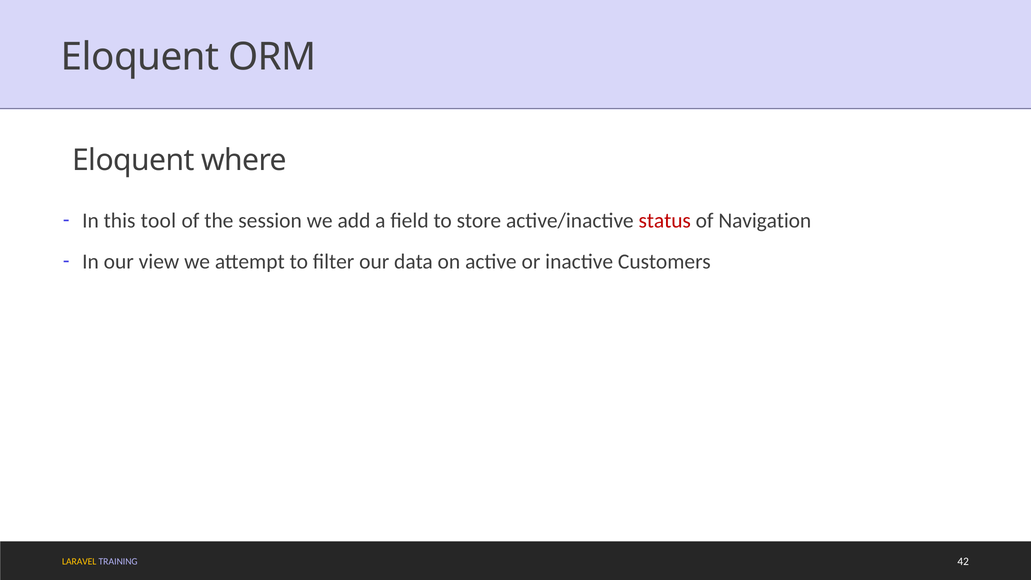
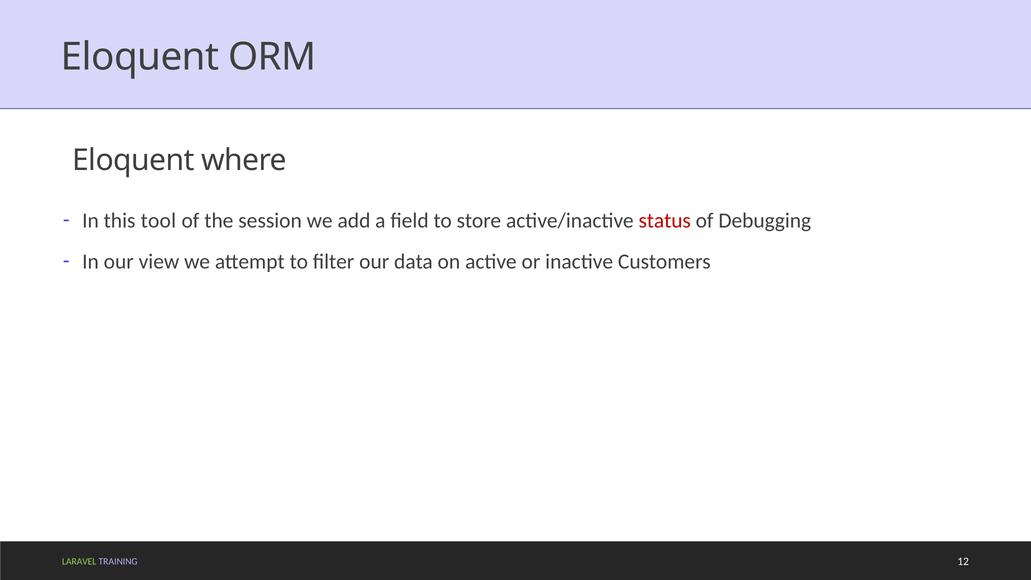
Navigation: Navigation -> Debugging (765, 221)
LARAVEL colour: yellow -> light green (79, 561)
42: 42 -> 12 (963, 561)
